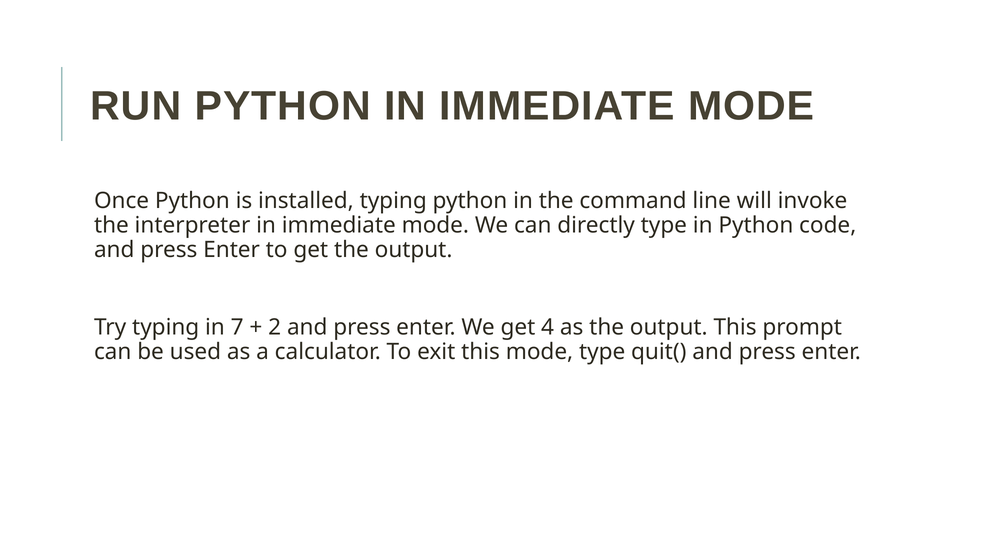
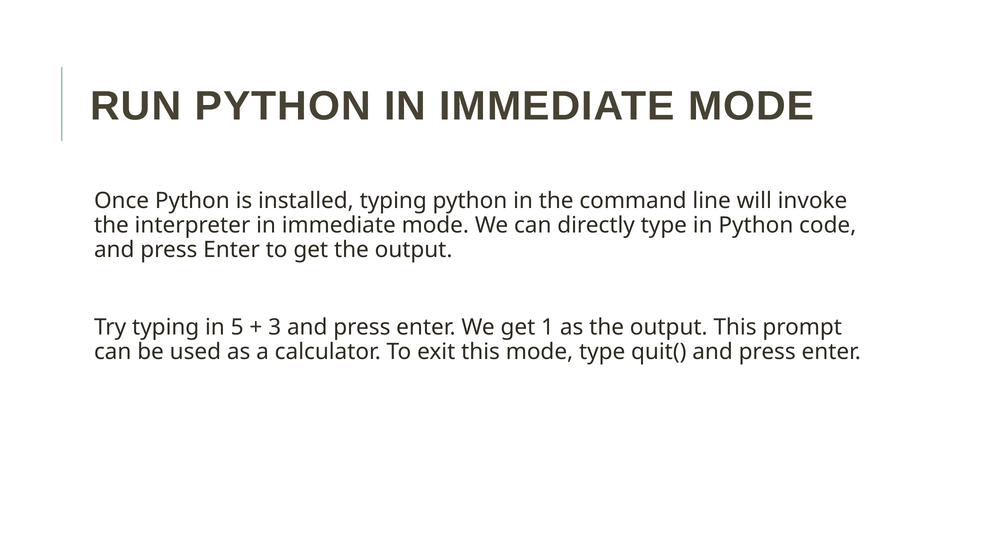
7: 7 -> 5 (237, 327)
2: 2 -> 3 (275, 327)
4: 4 -> 1 (548, 327)
